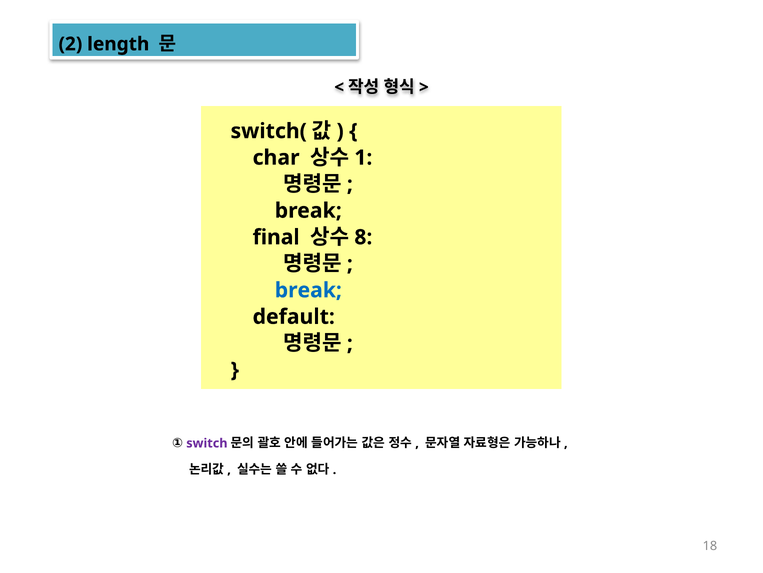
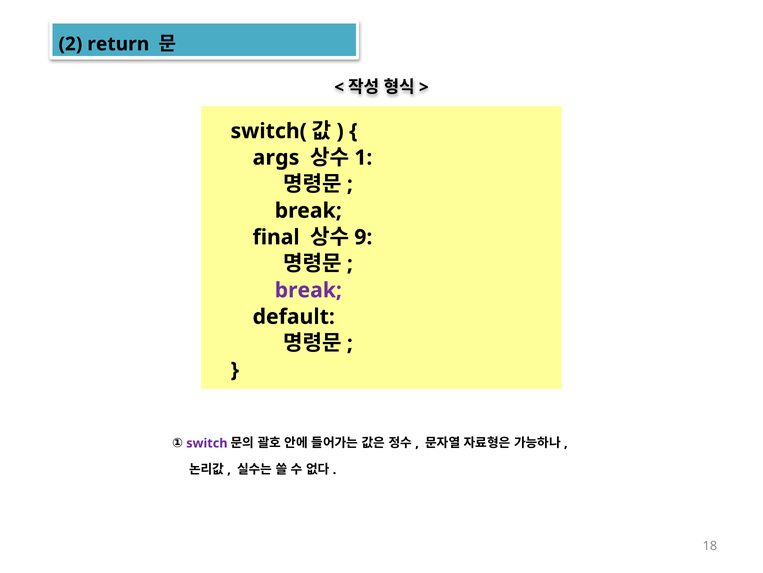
length: length -> return (118, 44)
char: char -> args (276, 157)
8: 8 -> 9 (363, 237)
break colour: blue -> purple (308, 290)
